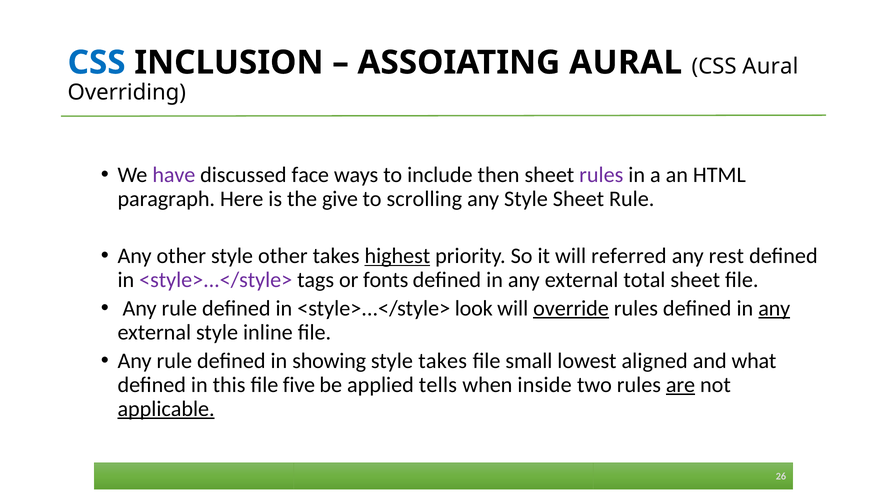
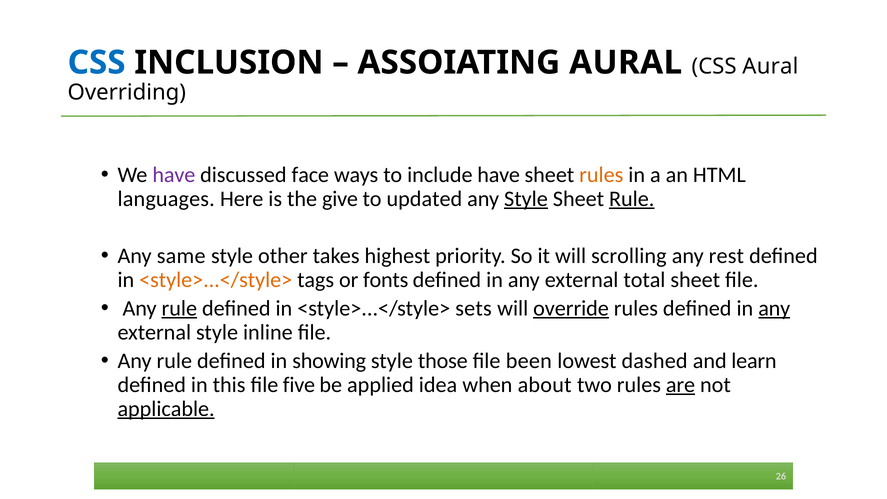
include then: then -> have (499, 175)
rules colour: purple -> orange (601, 175)
paragraph: paragraph -> languages (166, 199)
scrolling: scrolling -> updated (424, 199)
Style underline: none -> present (526, 199)
Rule underline: none -> present (632, 199)
Any other: other -> same (181, 256)
highest underline: present -> none (397, 256)
referred: referred -> scrolling (629, 256)
<style>...</style> colour: purple -> orange (216, 280)
rule underline: none -> present (179, 308)
look: look -> sets (474, 308)
style takes: takes -> those (443, 361)
small: small -> been (529, 361)
aligned: aligned -> dashed (655, 361)
what: what -> learn (754, 361)
tells: tells -> idea (438, 385)
inside: inside -> about (545, 385)
